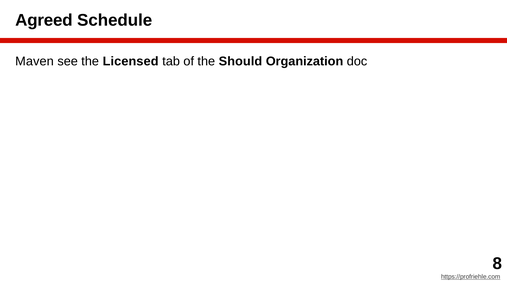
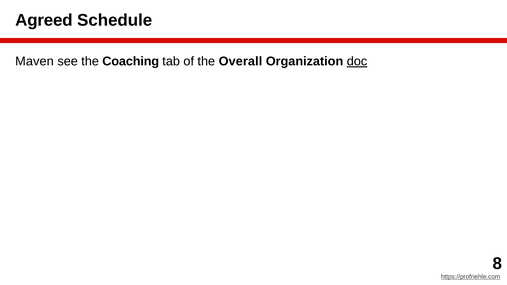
Licensed: Licensed -> Coaching (131, 61)
Should: Should -> Overall (240, 61)
doc underline: none -> present (357, 61)
